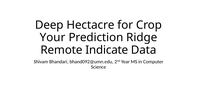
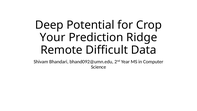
Hectacre: Hectacre -> Potential (90, 25)
Indicate: Indicate -> Difficult (107, 50)
